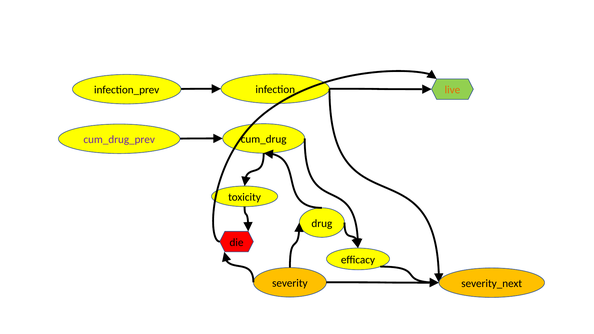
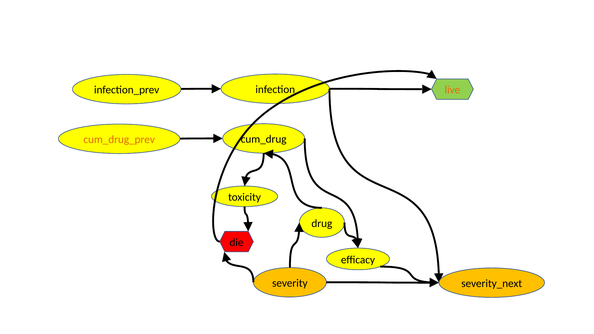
cum_drug_prev colour: purple -> orange (119, 140)
